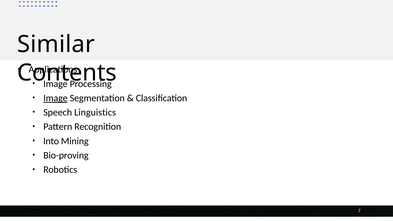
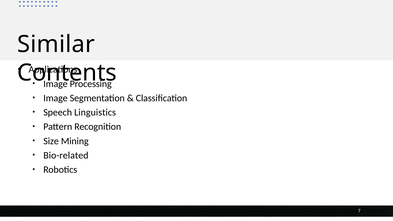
Image underline: present -> none (56, 98)
Into: Into -> Size (51, 141)
Bio-proving: Bio-proving -> Bio-related (66, 155)
